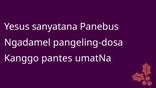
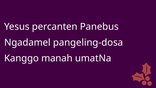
sanyatana: sanyatana -> percanten (55, 27)
pantes: pantes -> manah (57, 58)
